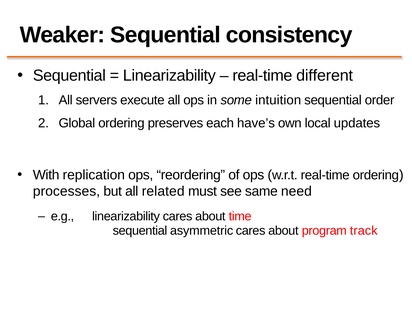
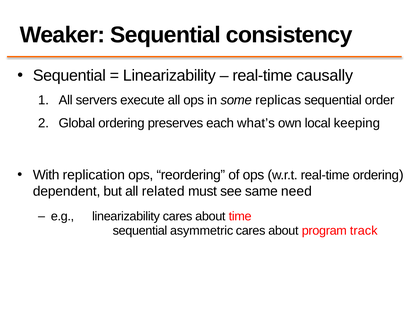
different: different -> causally (325, 75)
intuition: intuition -> replicas (278, 100)
have’s: have’s -> what’s (256, 123)
updates: updates -> keeping (357, 123)
processes: processes -> dependent (67, 191)
